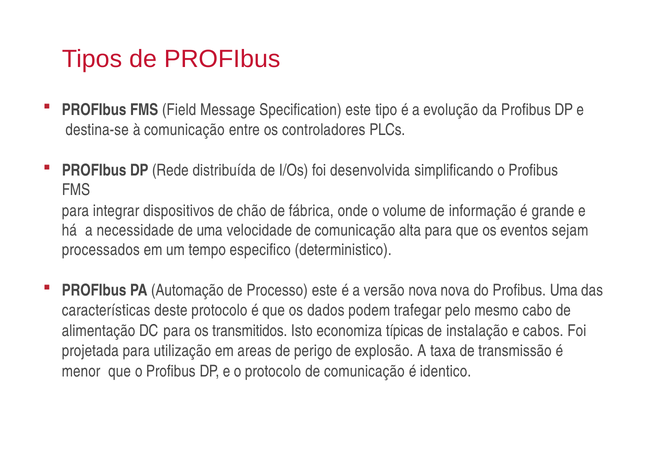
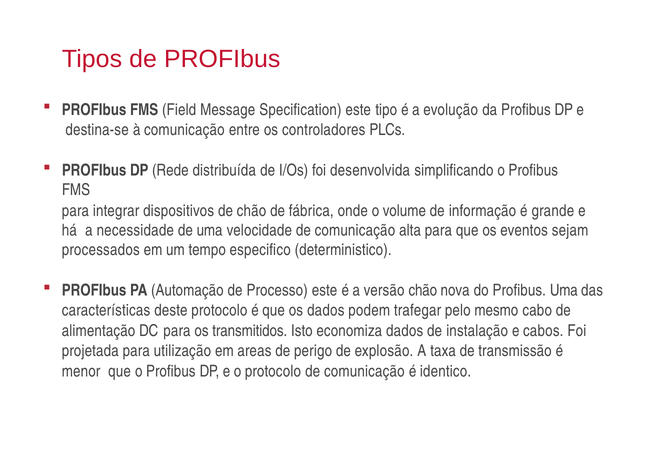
versão nova: nova -> chão (423, 290)
economiza típicas: típicas -> dados (405, 330)
